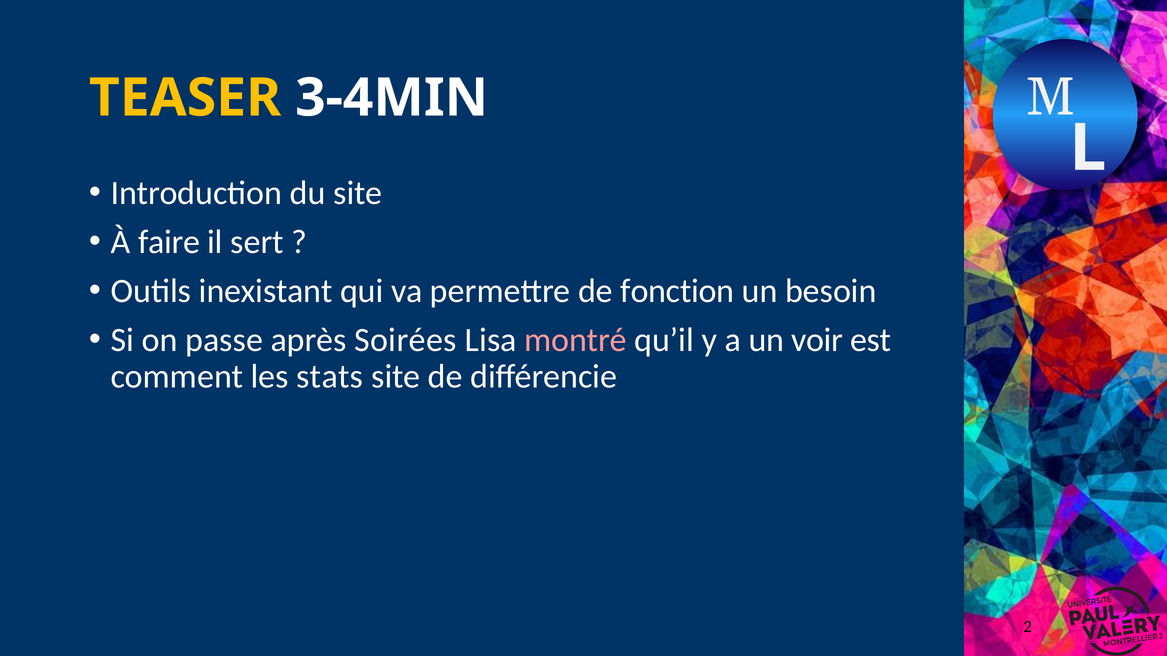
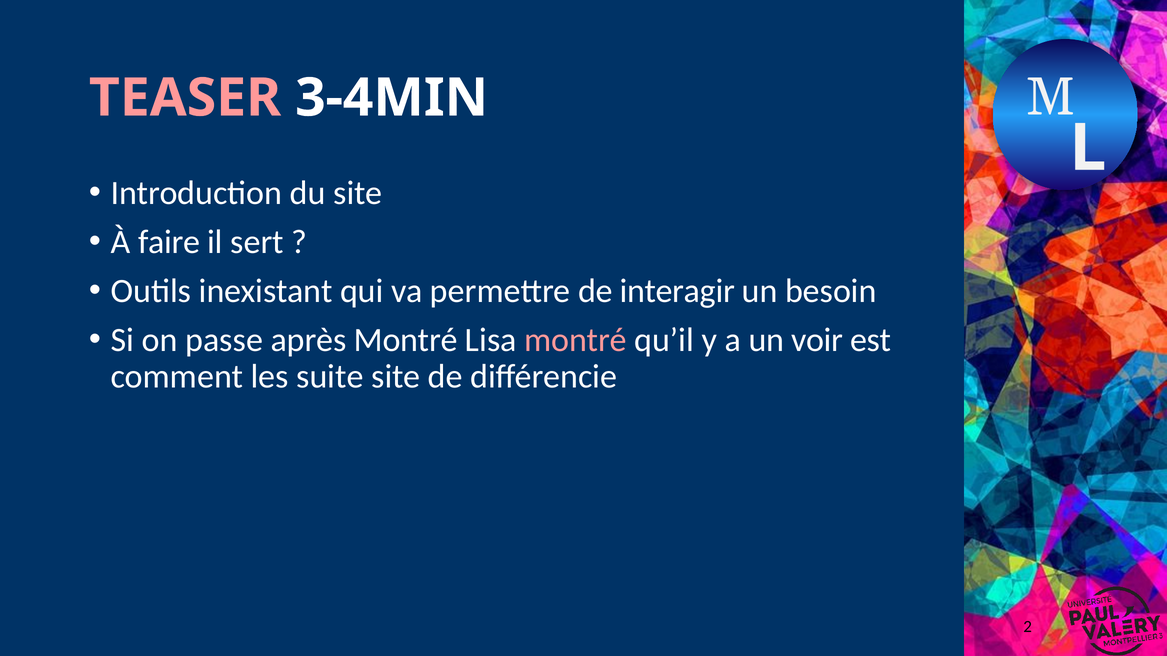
TEASER colour: yellow -> pink (185, 98)
fonction: fonction -> interagir (677, 291)
après Soirées: Soirées -> Montré (406, 340)
stats: stats -> suite (330, 377)
